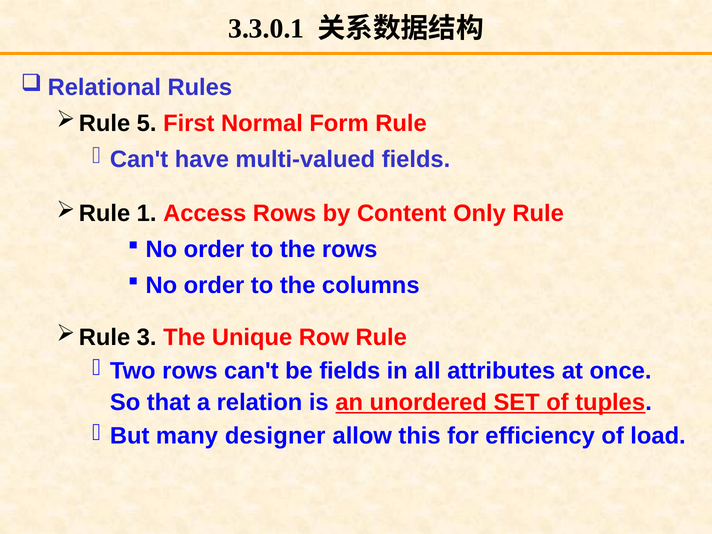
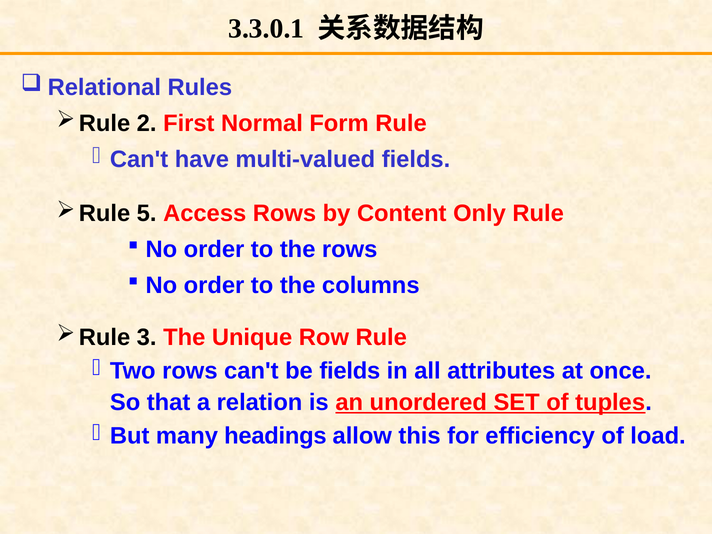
5: 5 -> 2 (147, 123)
1: 1 -> 5 (147, 214)
designer: designer -> headings (275, 436)
